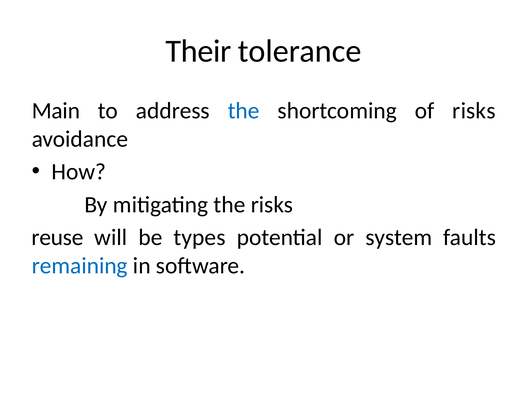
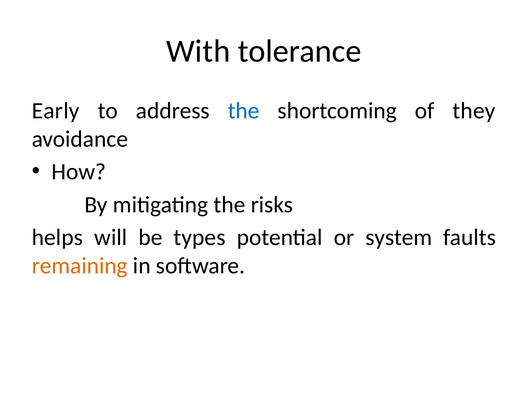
Their: Their -> With (198, 51)
Main: Main -> Early (56, 111)
of risks: risks -> they (474, 111)
reuse: reuse -> helps (57, 238)
remaining colour: blue -> orange (80, 266)
